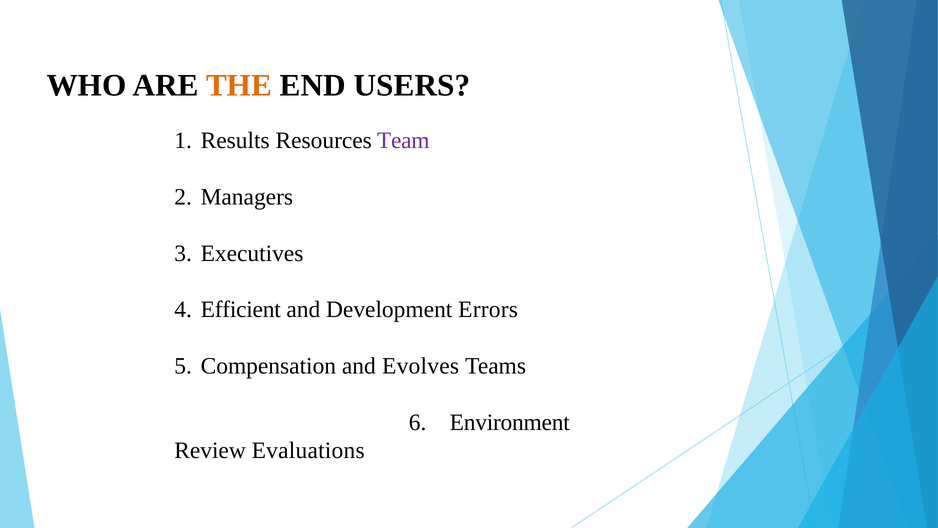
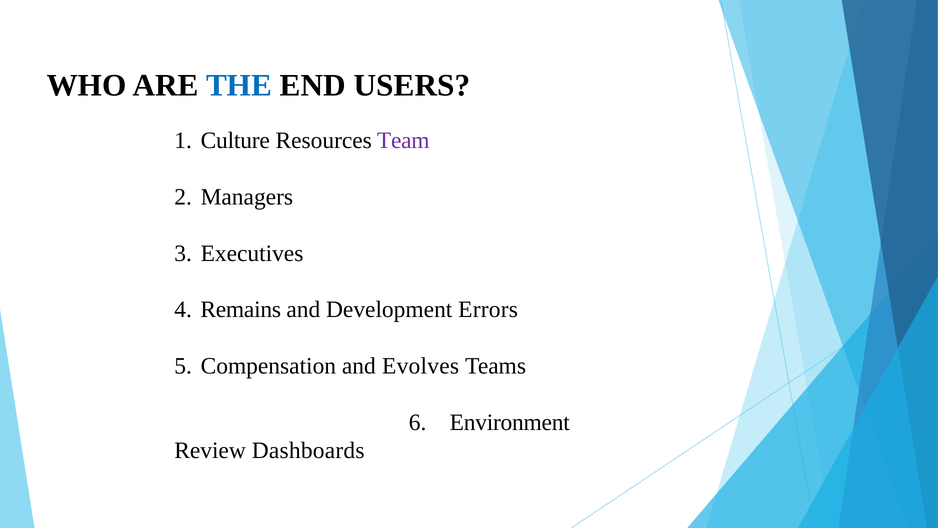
THE colour: orange -> blue (239, 85)
Results: Results -> Culture (235, 141)
Efficient: Efficient -> Remains (241, 309)
Evaluations: Evaluations -> Dashboards (308, 450)
